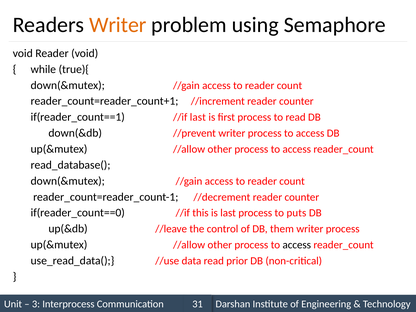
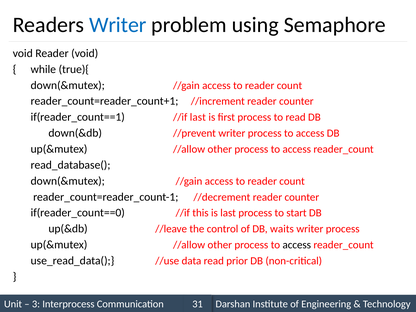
Writer colour: orange -> blue (118, 25)
puts: puts -> start (297, 213)
them: them -> waits (282, 229)
